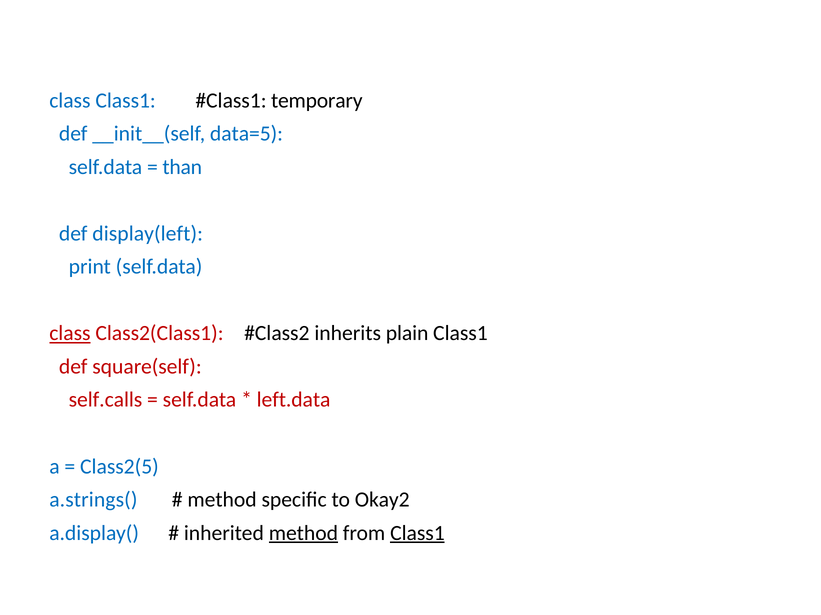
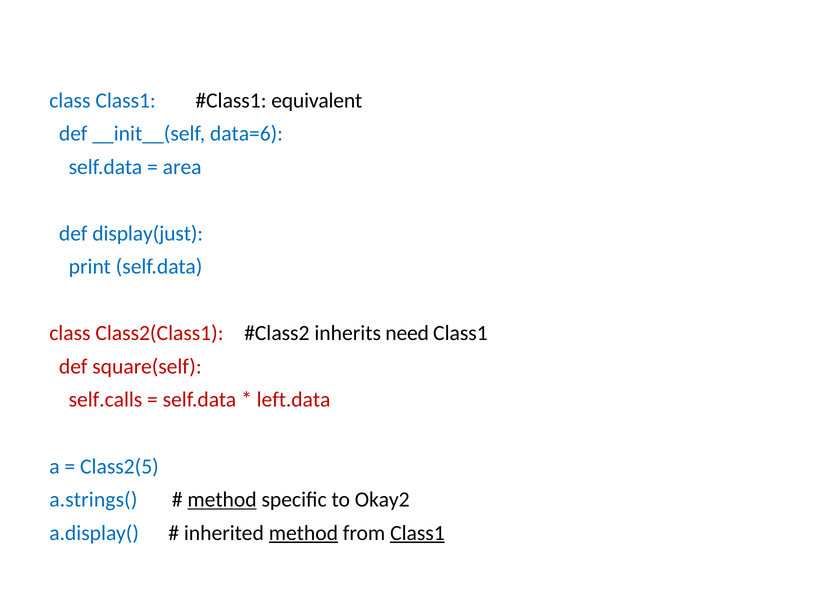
temporary: temporary -> equivalent (317, 101)
data=5: data=5 -> data=6 (246, 134)
than: than -> area (182, 167)
display(left: display(left -> display(just (148, 234)
class underline: present -> none (70, 334)
plain: plain -> need (407, 334)
method underline: none -> present (222, 500)
